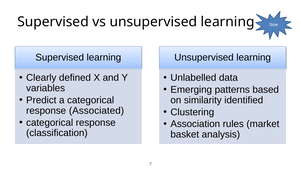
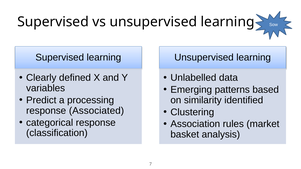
a categorical: categorical -> processing (91, 100)
